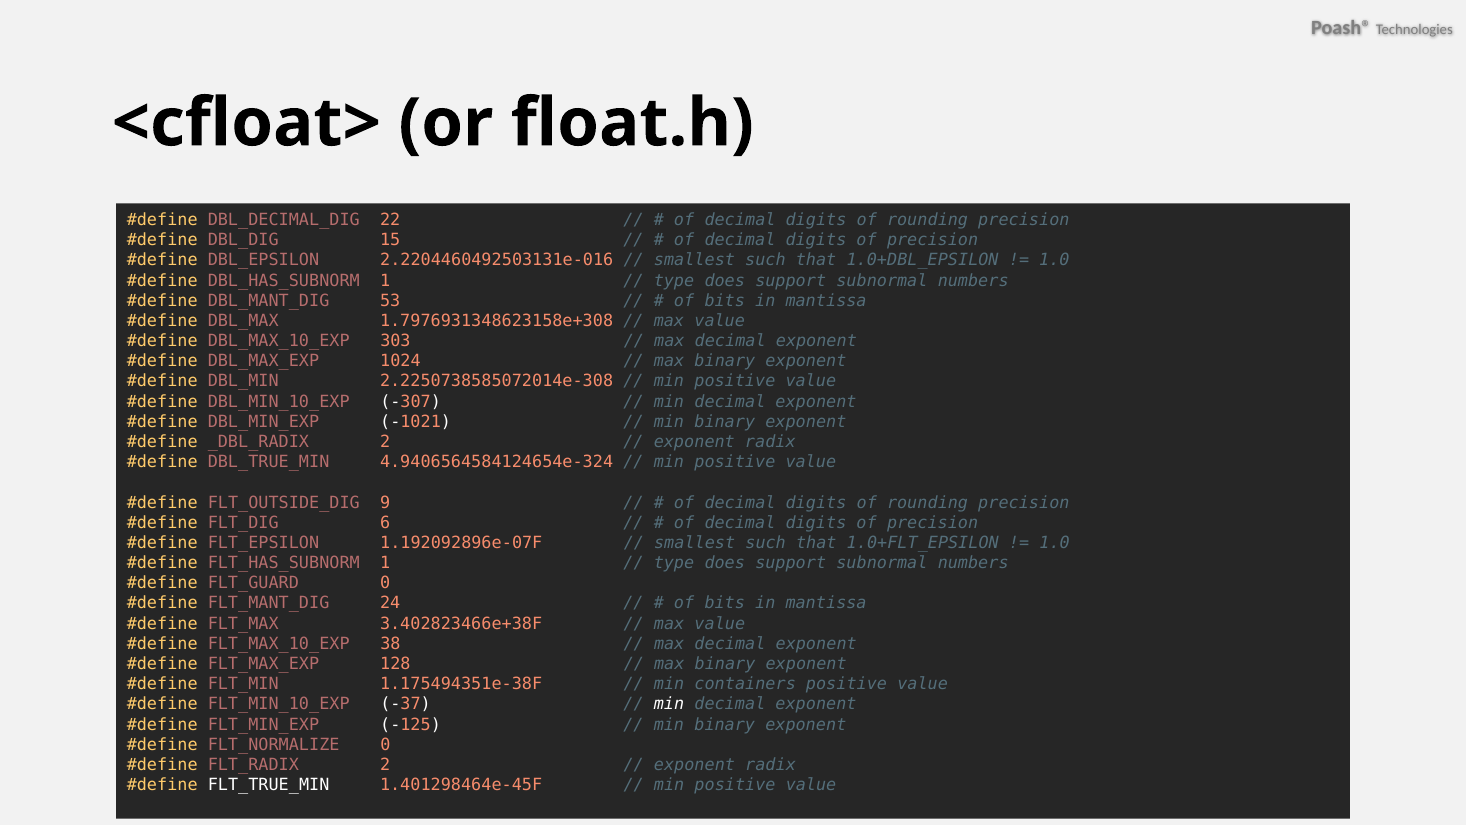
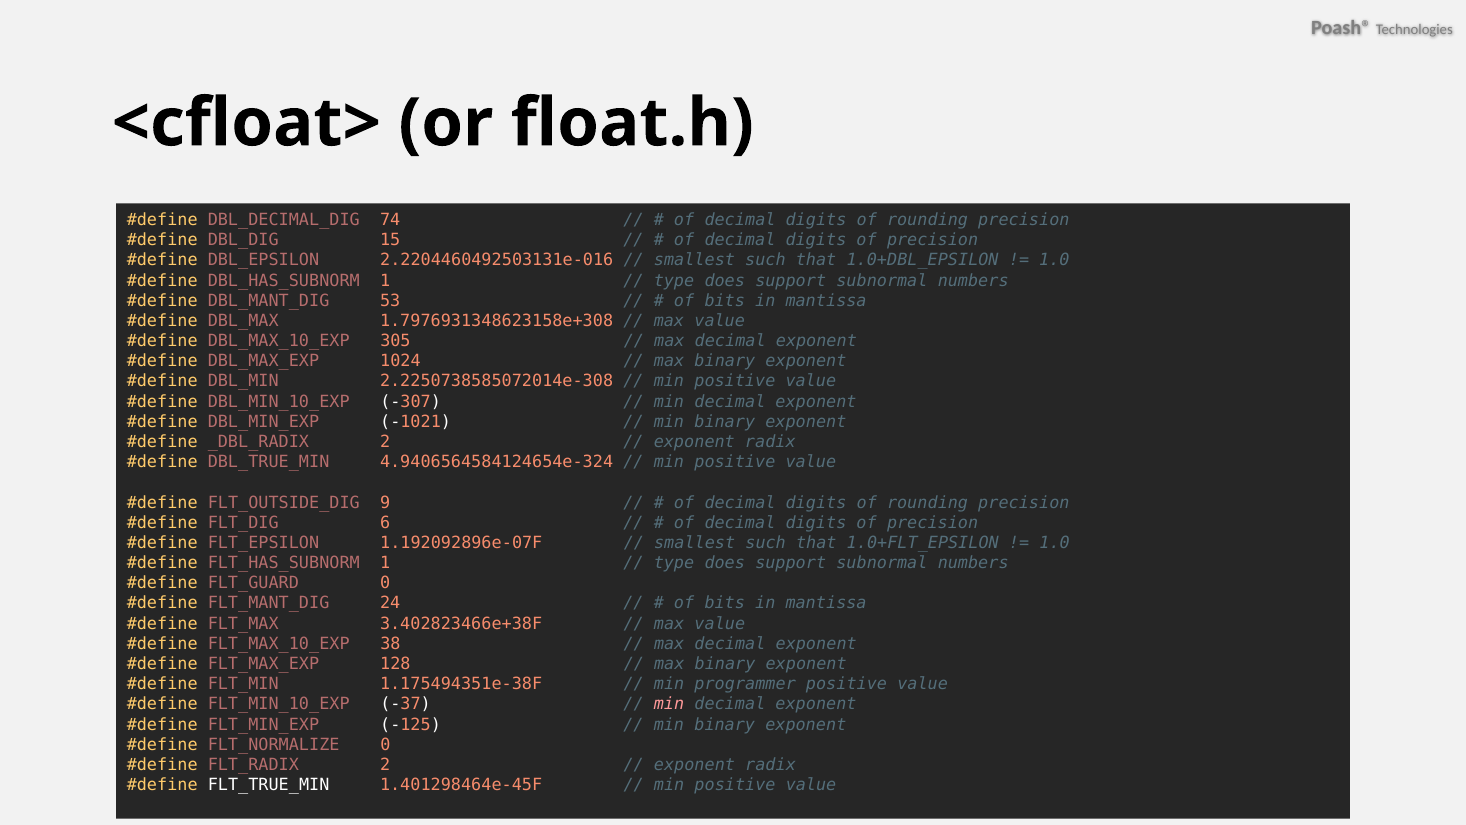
22: 22 -> 74 (390, 220)
303: 303 -> 305 (395, 341)
containers: containers -> programmer (745, 684)
min colour: white -> pink (669, 704)
